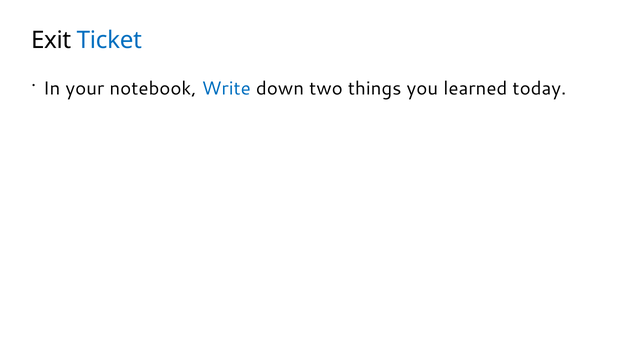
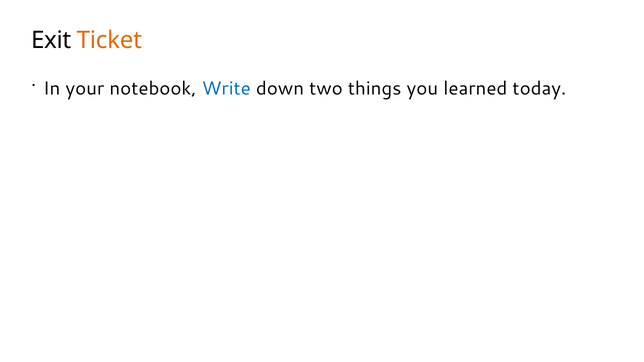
Ticket colour: blue -> orange (109, 40)
